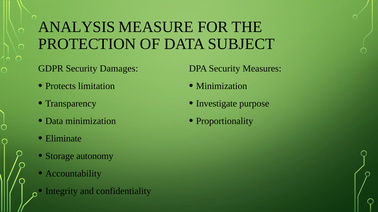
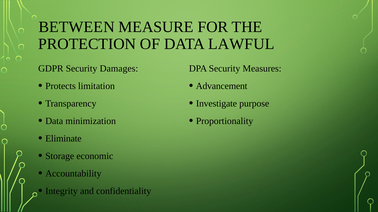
ANALYSIS: ANALYSIS -> BETWEEN (77, 27)
SUBJECT: SUBJECT -> LAWFUL (241, 44)
Minimization: Minimization -> Advancement (222, 86)
autonomy: autonomy -> economic (95, 156)
